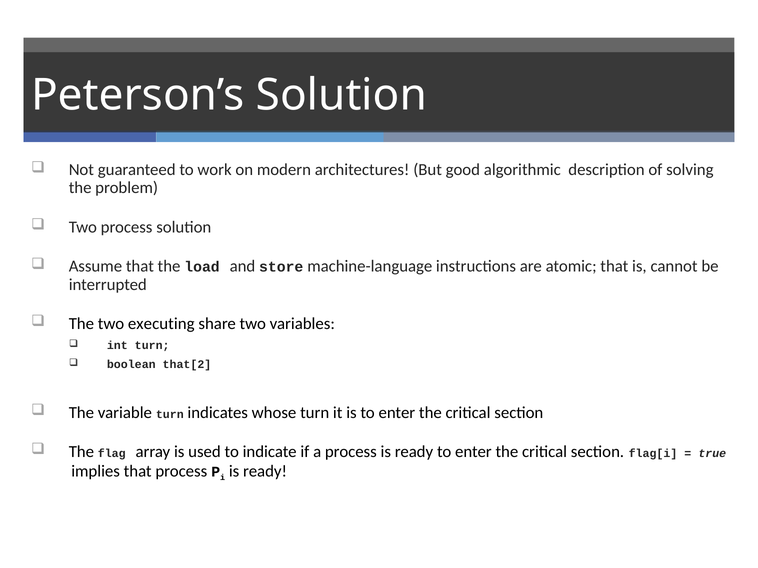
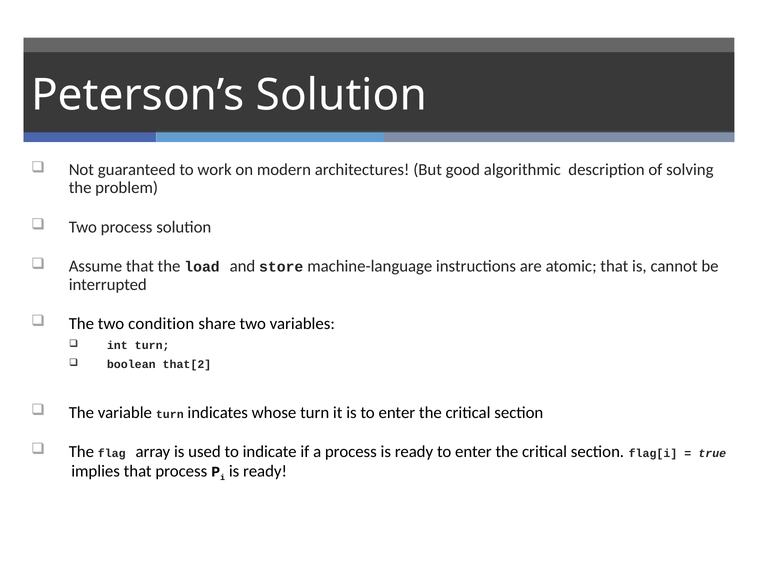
executing: executing -> condition (161, 324)
